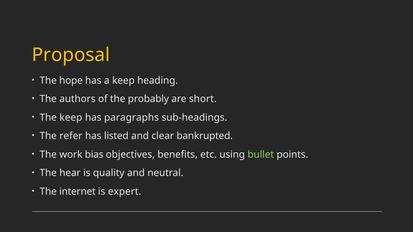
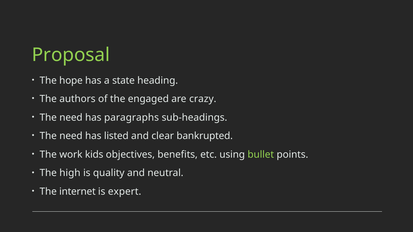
Proposal colour: yellow -> light green (71, 55)
a keep: keep -> state (123, 81)
probably: probably -> engaged (148, 99)
short: short -> crazy (203, 99)
keep: keep -> need (71, 118)
refer: refer -> need (71, 136)
bias: bias -> kids (94, 155)
hear: hear -> high (70, 173)
